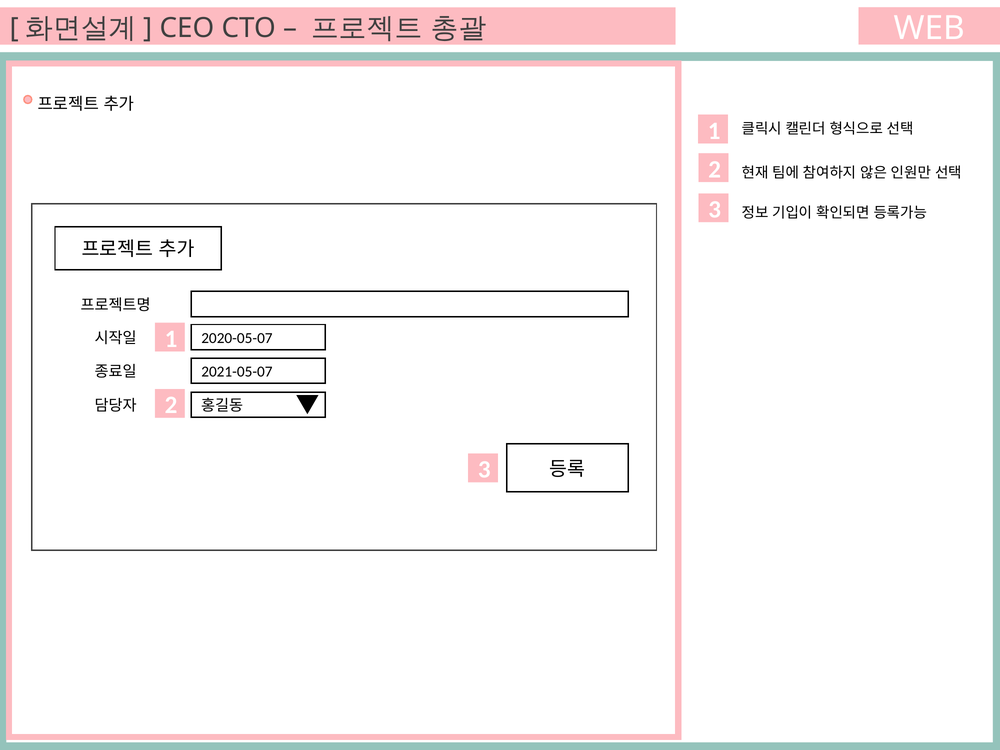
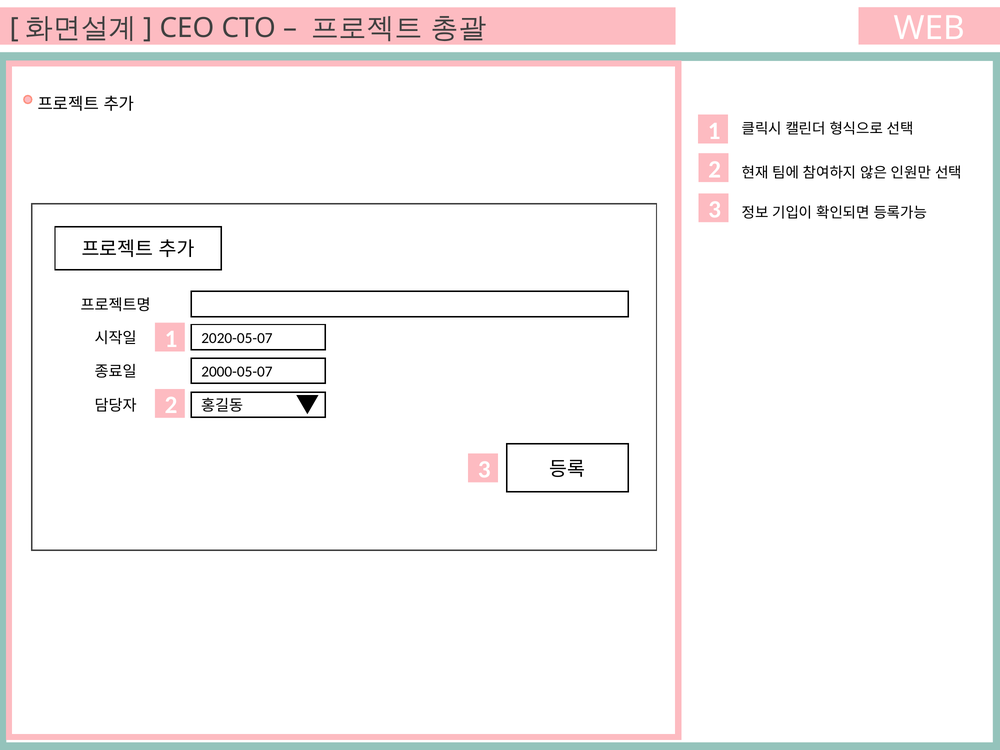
2021-05-07: 2021-05-07 -> 2000-05-07 (237, 372)
